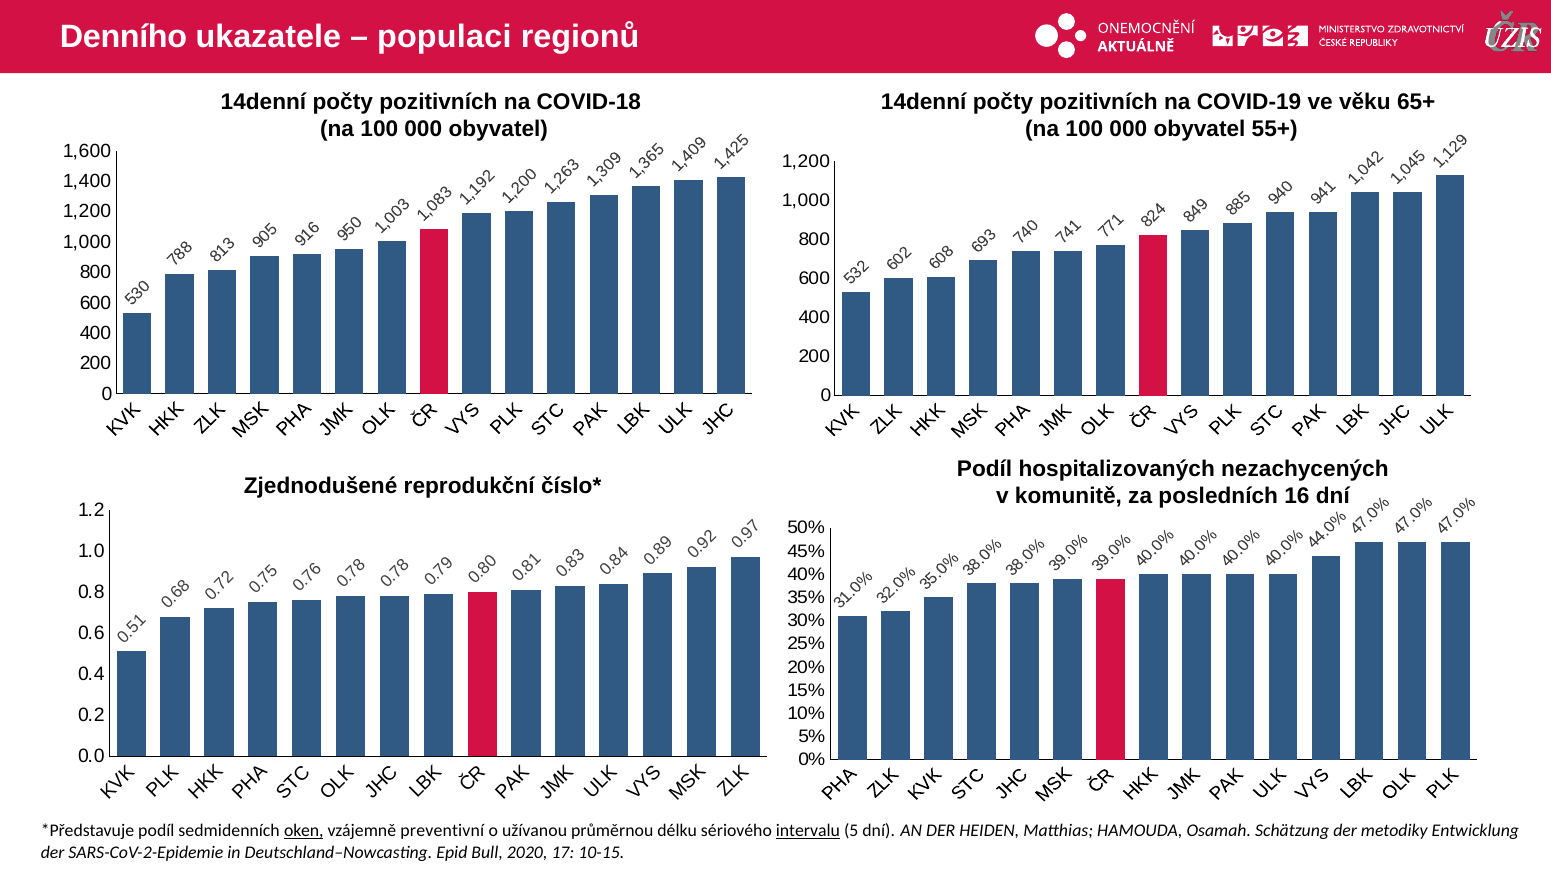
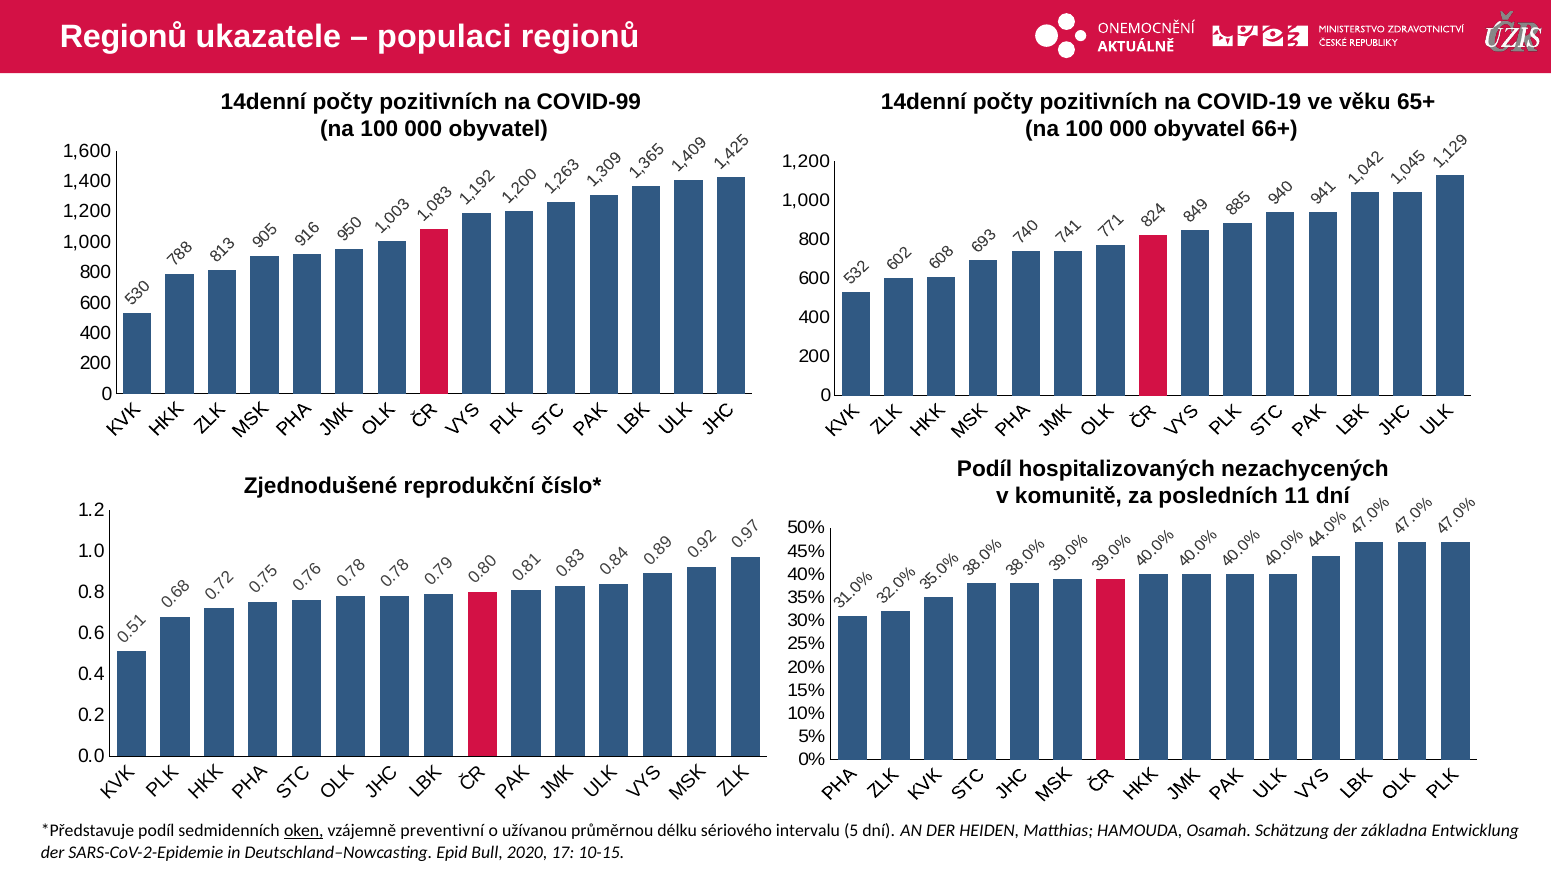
Denního: Denního -> Regionů (123, 36)
COVID-18: COVID-18 -> COVID-99 (589, 102)
55+: 55+ -> 66+ (1275, 129)
16: 16 -> 11 (1297, 496)
intervalu underline: present -> none (808, 832)
metodiky: metodiky -> základna (1394, 832)
